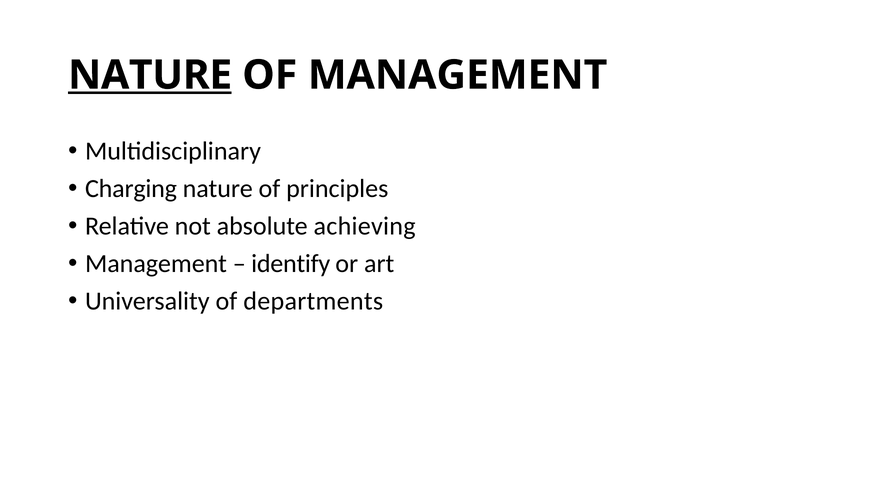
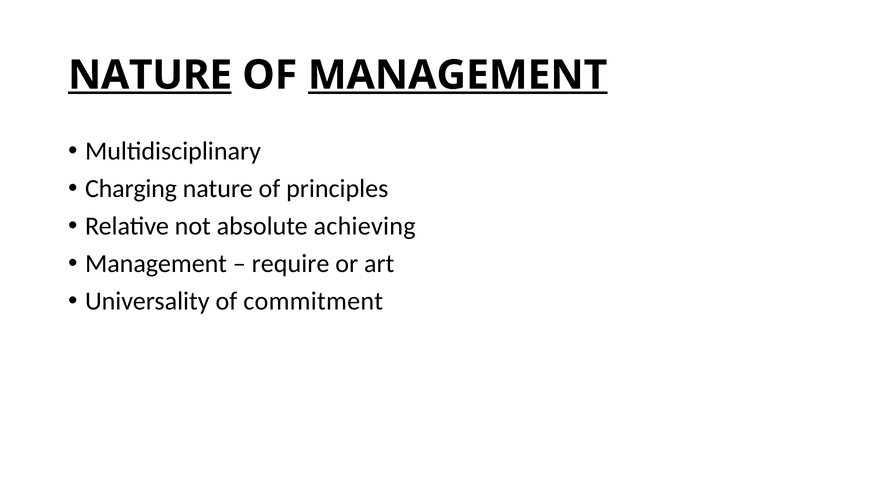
MANAGEMENT underline: none -> present (458, 75)
identify: identify -> require (291, 264)
departments: departments -> commitment (313, 301)
